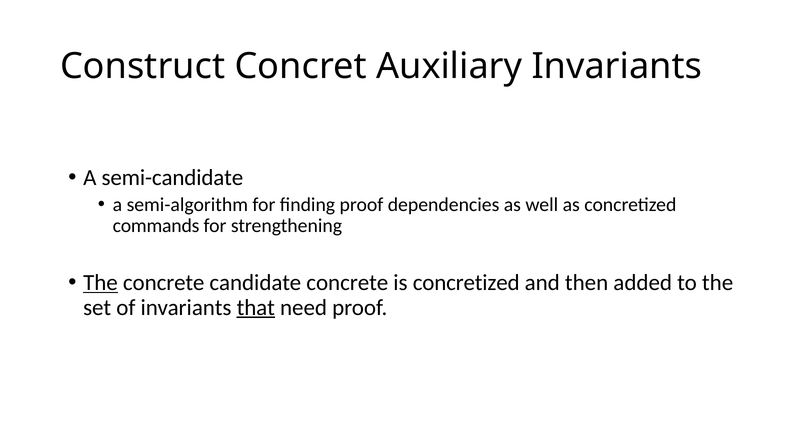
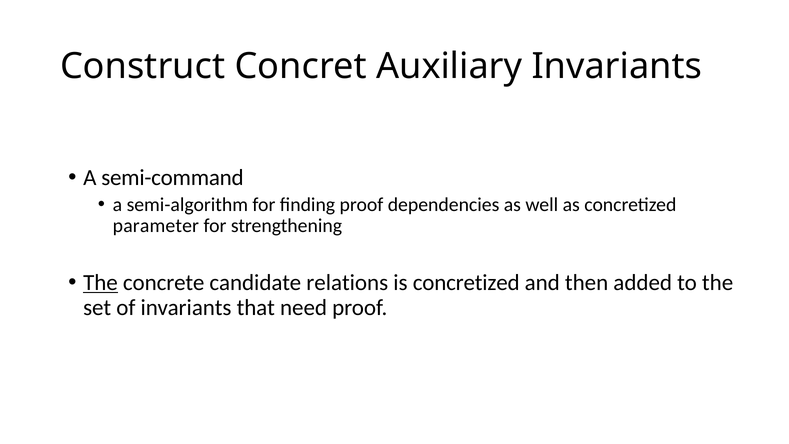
semi-candidate: semi-candidate -> semi-command (172, 177)
commands: commands -> parameter (156, 226)
candidate concrete: concrete -> relations (347, 282)
that underline: present -> none (256, 307)
